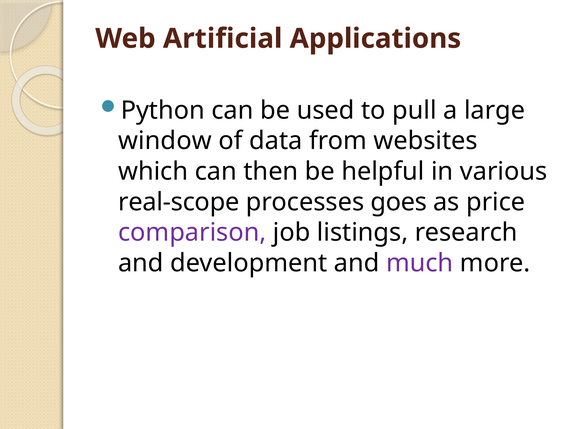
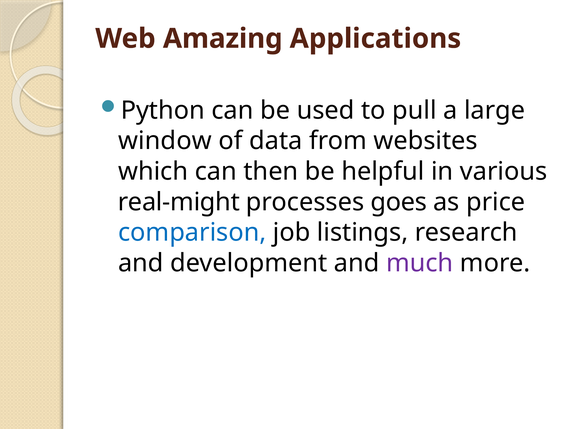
Artificial: Artificial -> Amazing (223, 39)
real-scope: real-scope -> real-might (179, 202)
comparison colour: purple -> blue (192, 232)
